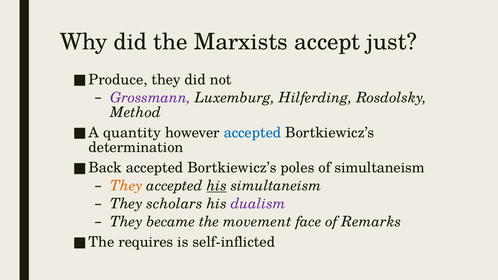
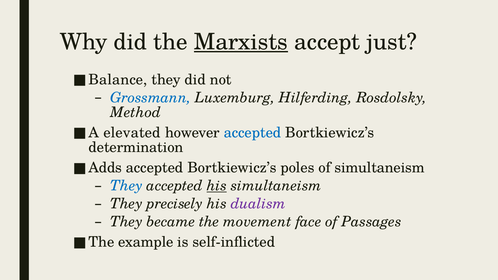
Marxists underline: none -> present (241, 42)
Produce: Produce -> Balance (118, 80)
Grossmann colour: purple -> blue (151, 98)
quantity: quantity -> elevated (132, 133)
Back: Back -> Adds (105, 168)
They colour: orange -> blue (126, 186)
scholars: scholars -> precisely (175, 204)
Remarks: Remarks -> Passages (372, 222)
requires: requires -> example (146, 242)
